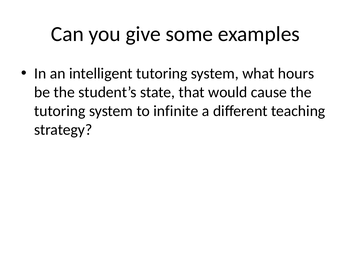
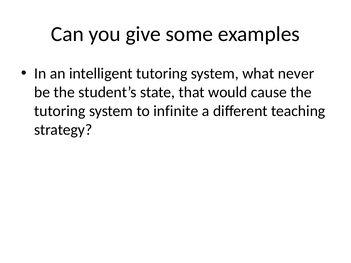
hours: hours -> never (296, 74)
